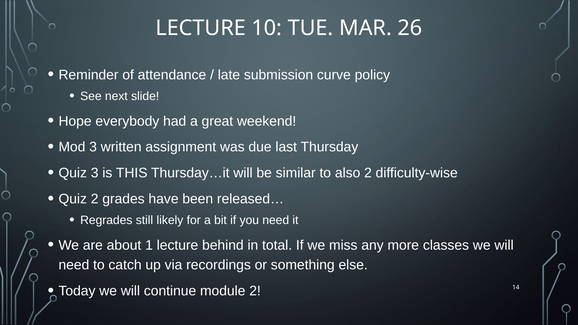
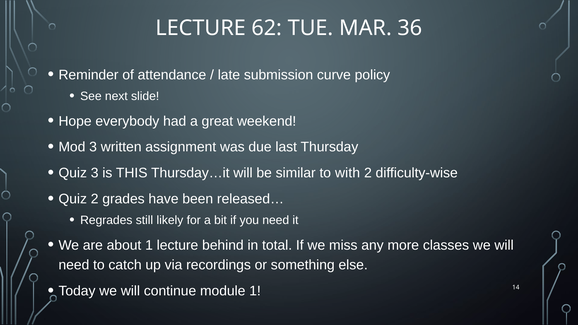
10: 10 -> 62 (267, 28)
26: 26 -> 36 (410, 28)
also: also -> with (348, 173)
module 2: 2 -> 1 (255, 291)
